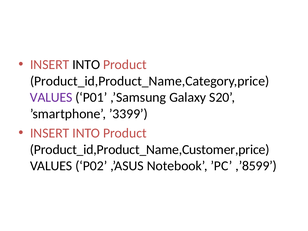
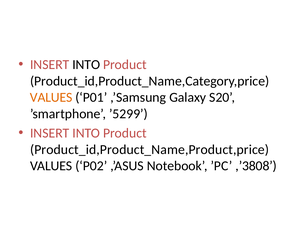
VALUES colour: purple -> orange (51, 97)
’3399: ’3399 -> ’5299 (128, 114)
Product_id,Product_Name,Customer,price: Product_id,Product_Name,Customer,price -> Product_id,Product_Name,Product,price (150, 150)
,’8599: ,’8599 -> ,’3808 (256, 166)
